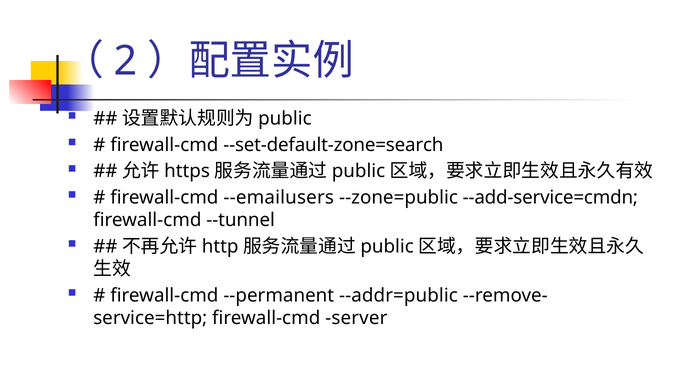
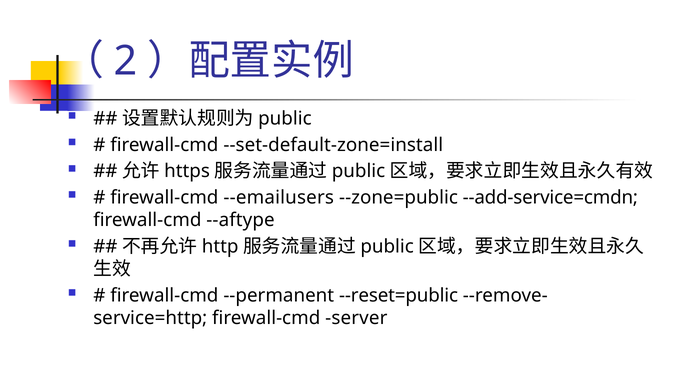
--set-default-zone=search: --set-default-zone=search -> --set-default-zone=install (333, 145)
--tunnel: --tunnel -> --aftype (240, 220)
--addr=public: --addr=public -> --reset=public (399, 295)
